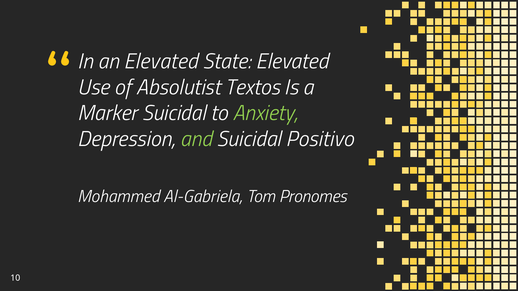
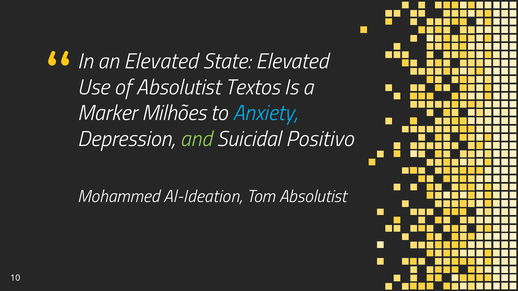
Marker Suicidal: Suicidal -> Milhões (174, 113)
Anxiety colour: light green -> light blue (265, 113)
Al-Gabriela: Al-Gabriela -> Al-Ideation (203, 197)
Tom Pronomes: Pronomes -> Absolutist (313, 197)
